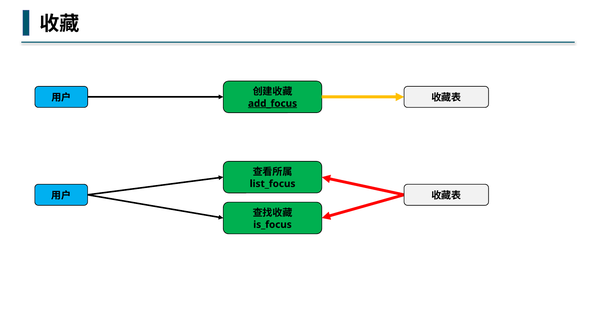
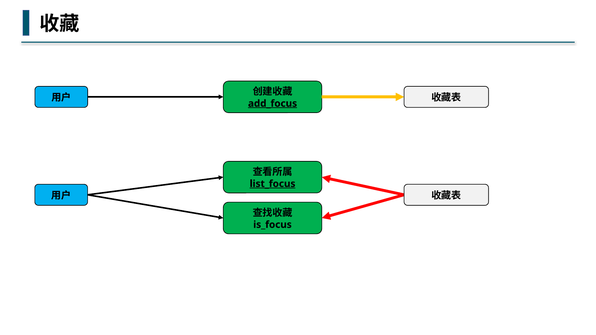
list_focus underline: none -> present (273, 184)
